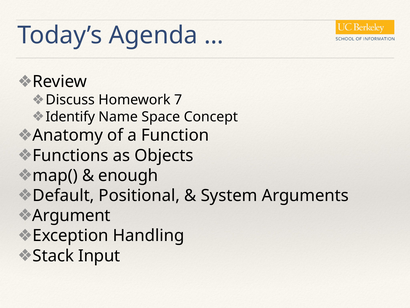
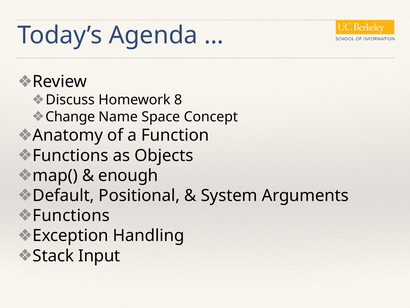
7: 7 -> 8 (178, 100)
Identify: Identify -> Change (70, 117)
Argument: Argument -> Functions (71, 215)
